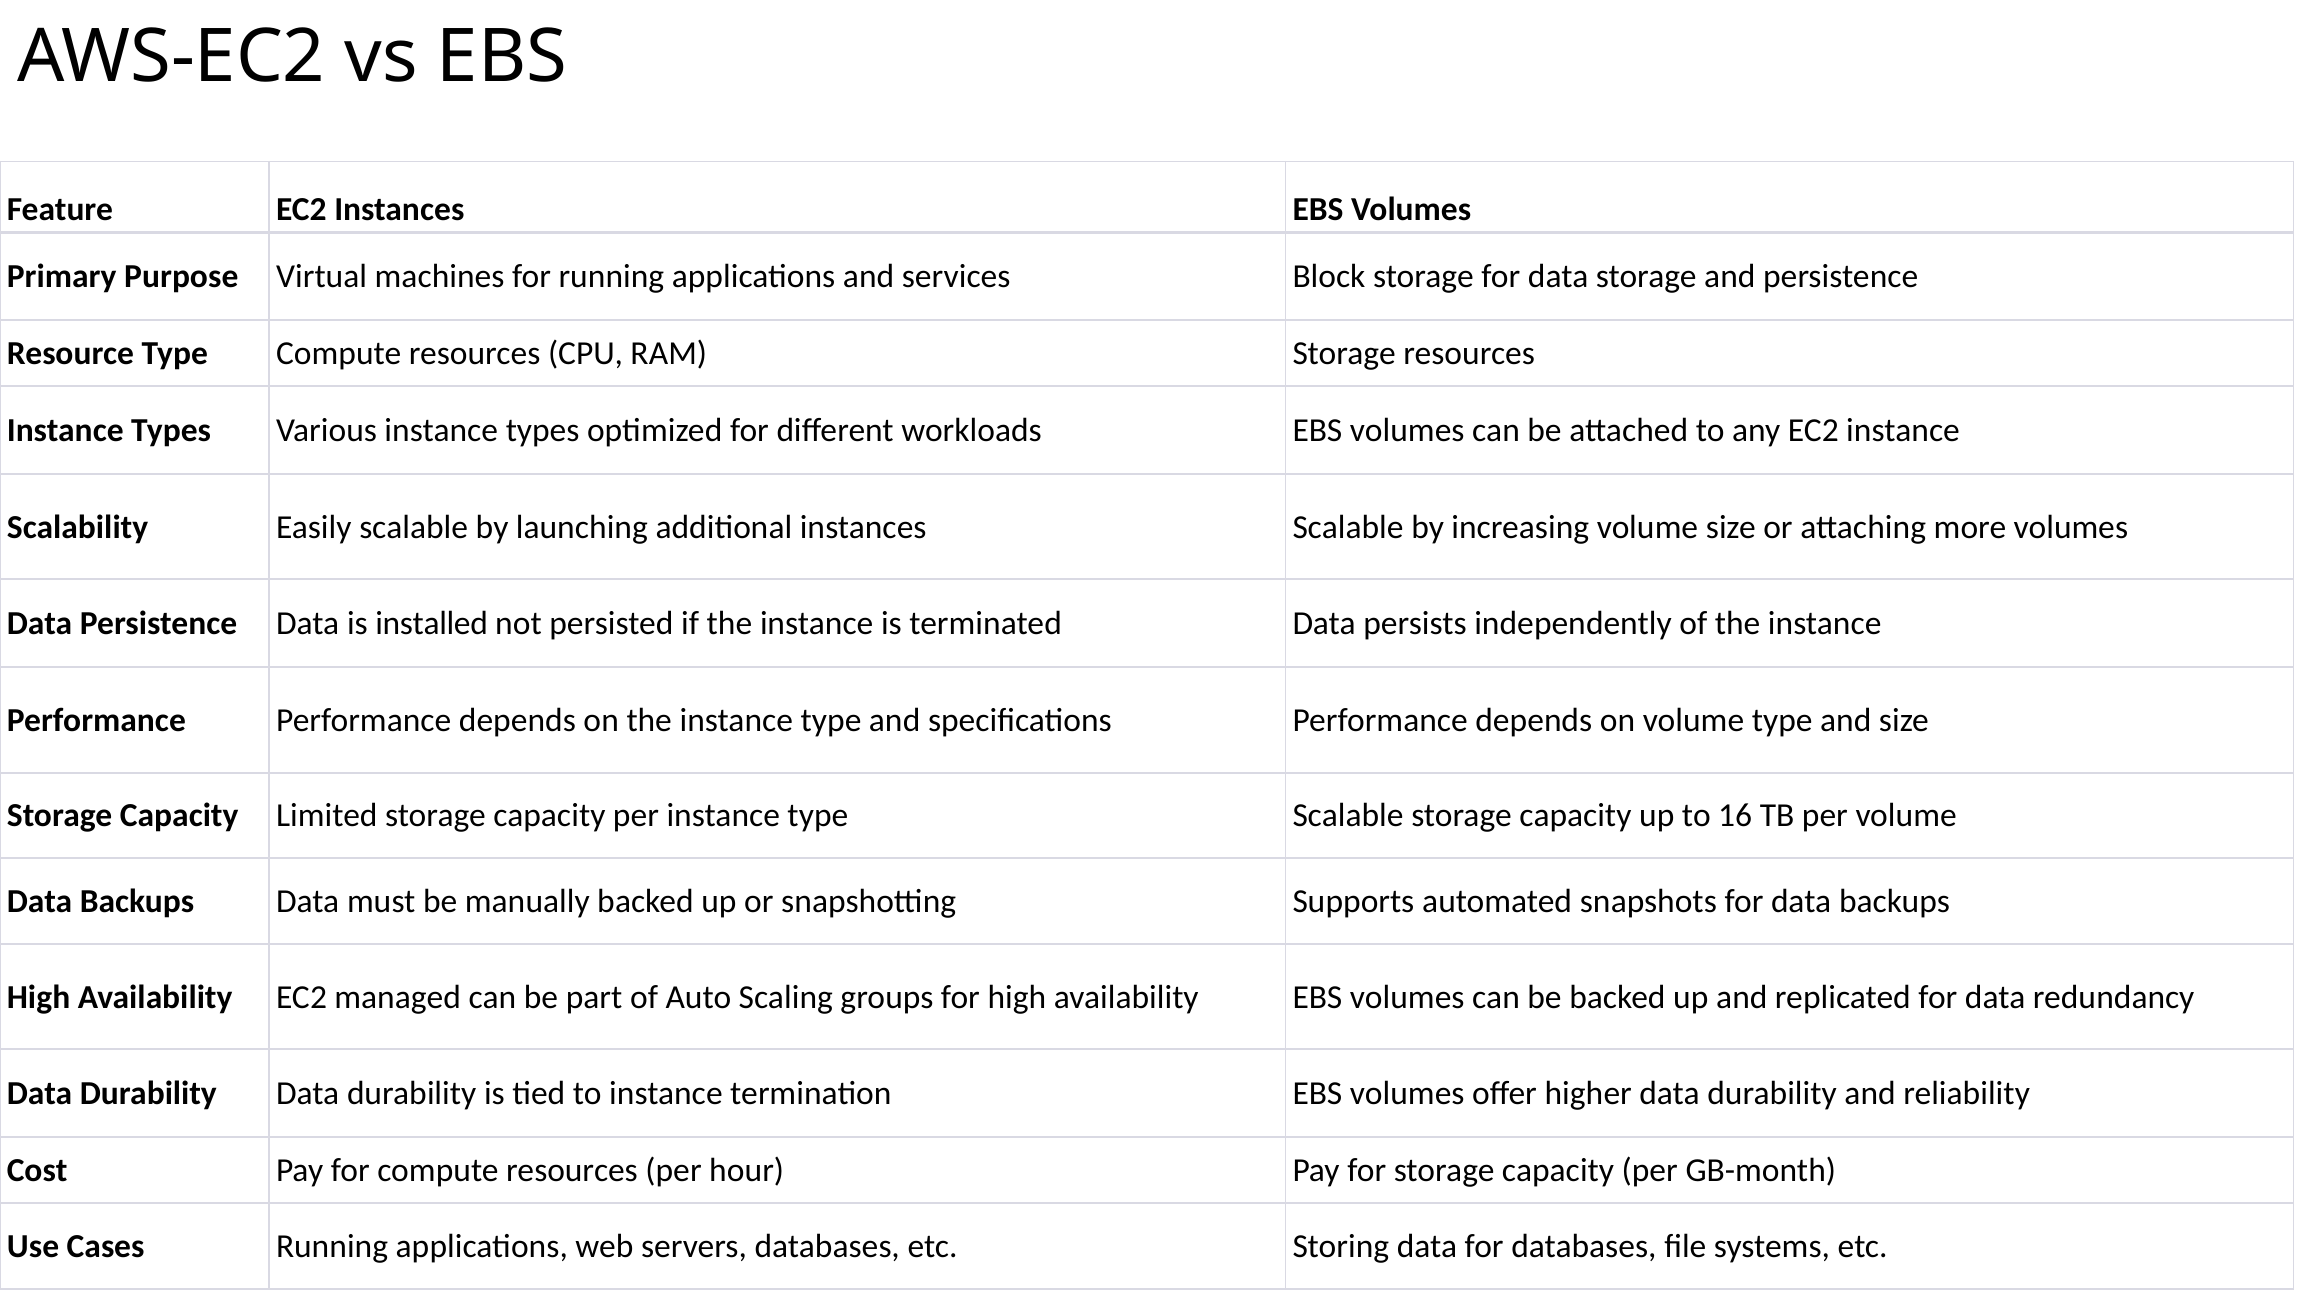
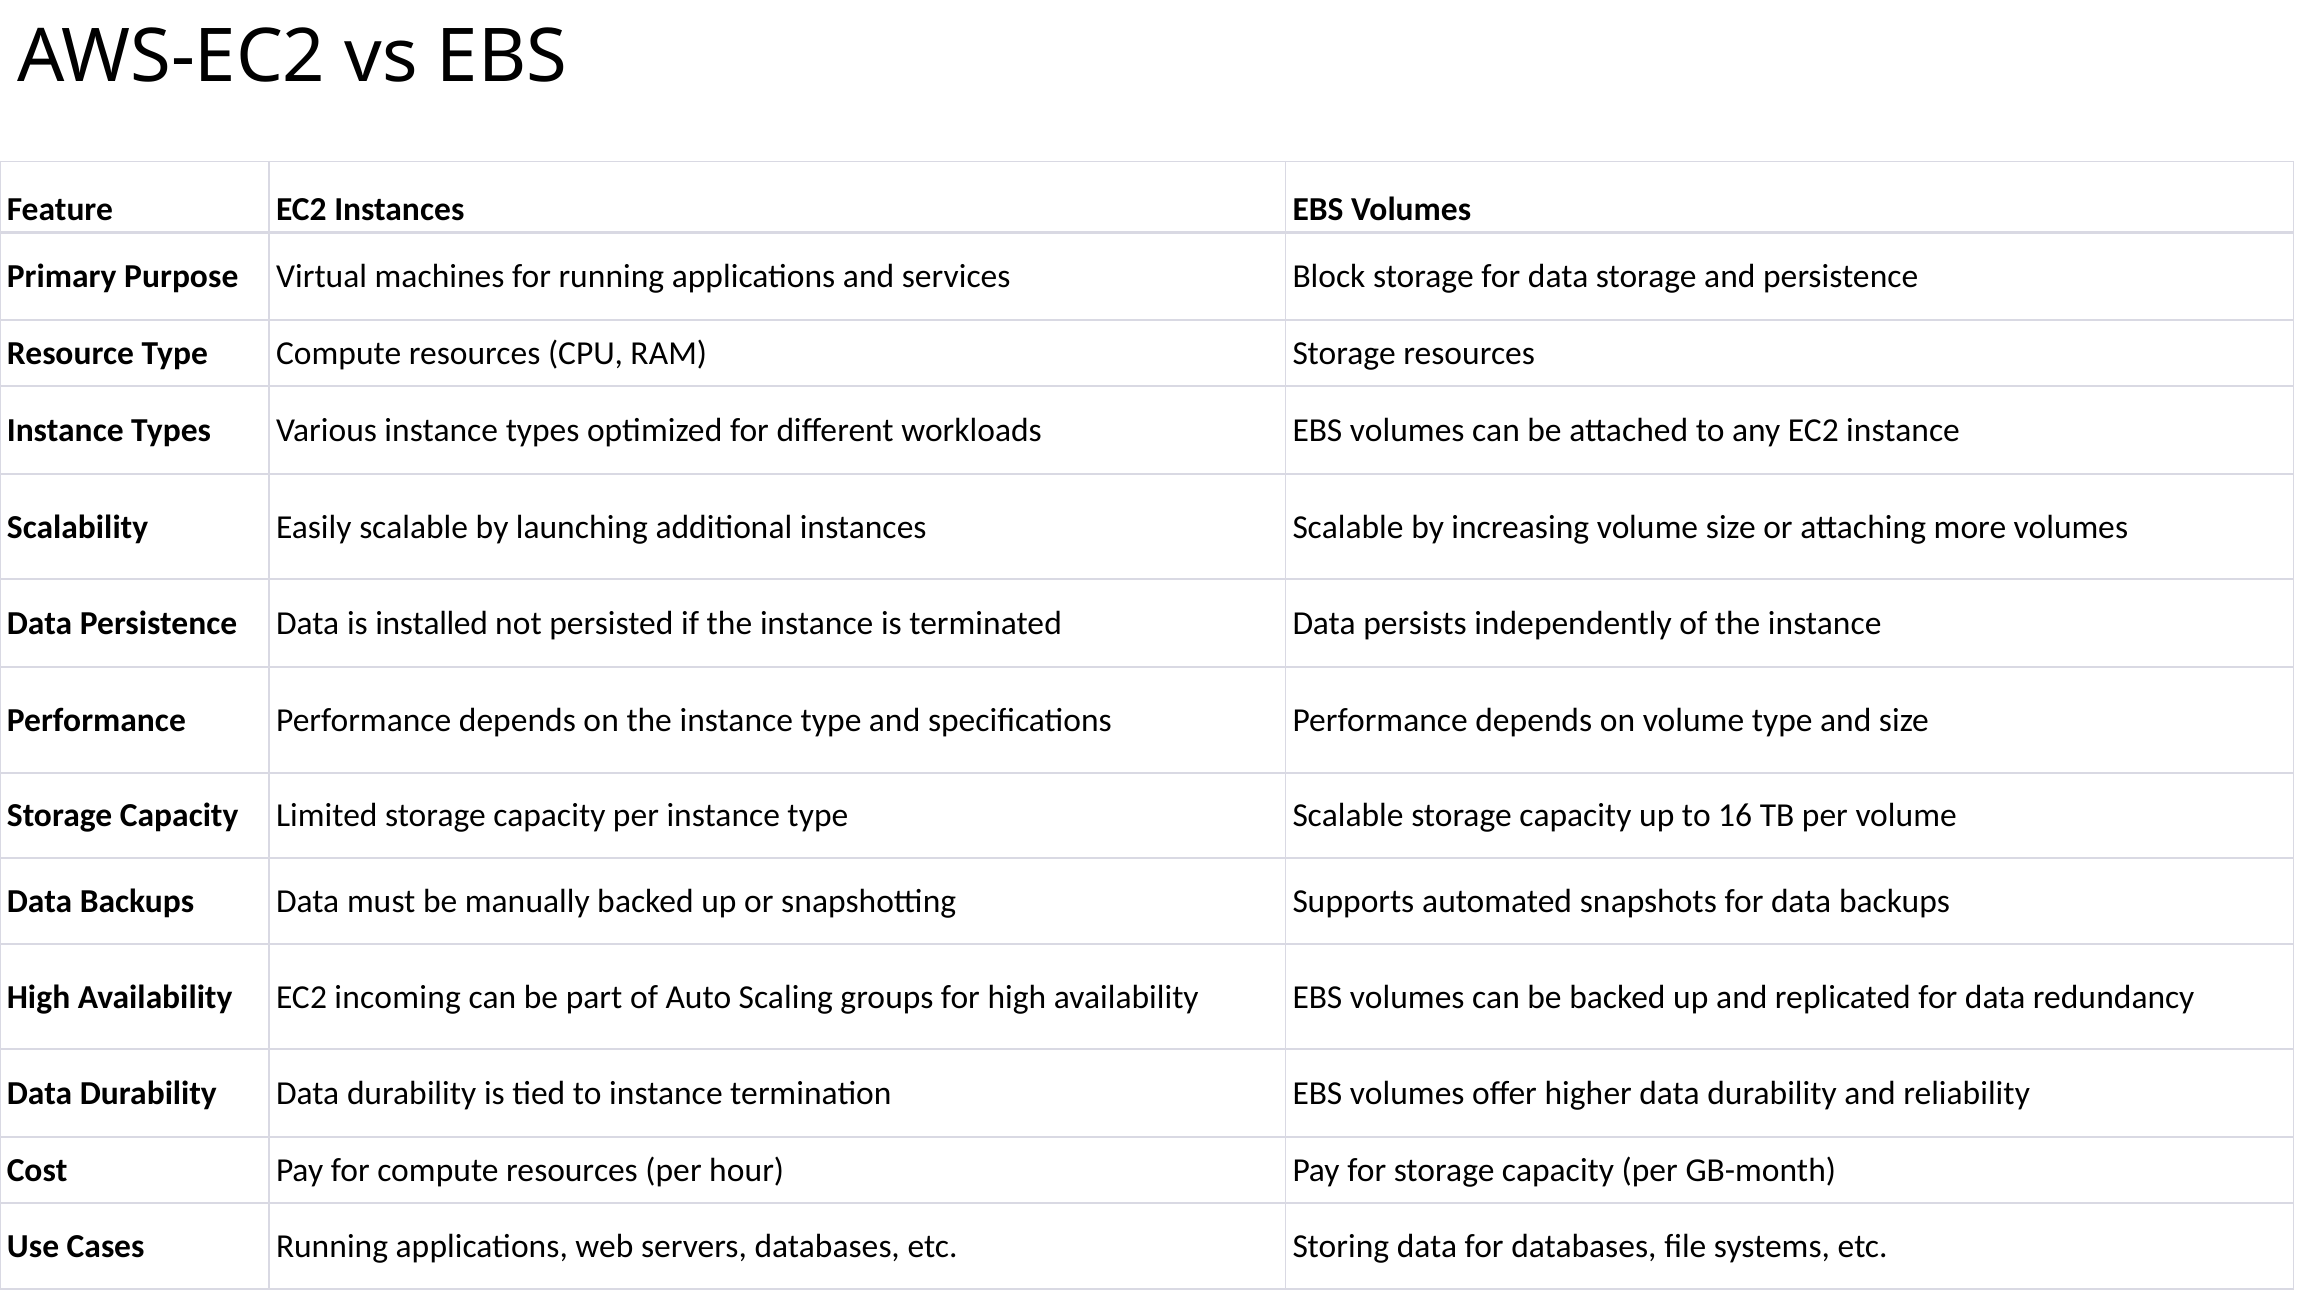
managed: managed -> incoming (398, 997)
